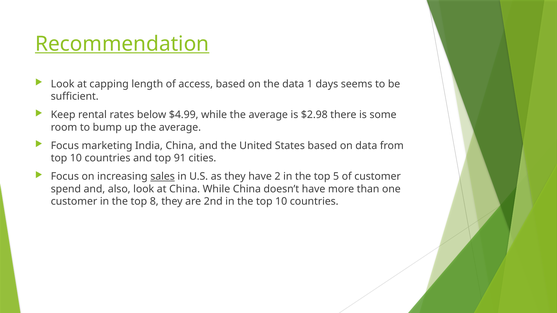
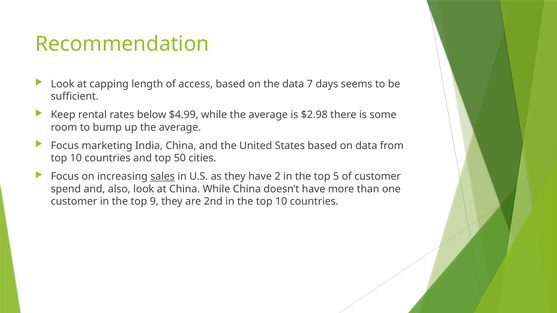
Recommendation underline: present -> none (122, 44)
1: 1 -> 7 (310, 84)
91: 91 -> 50 (180, 158)
8: 8 -> 9 (154, 202)
